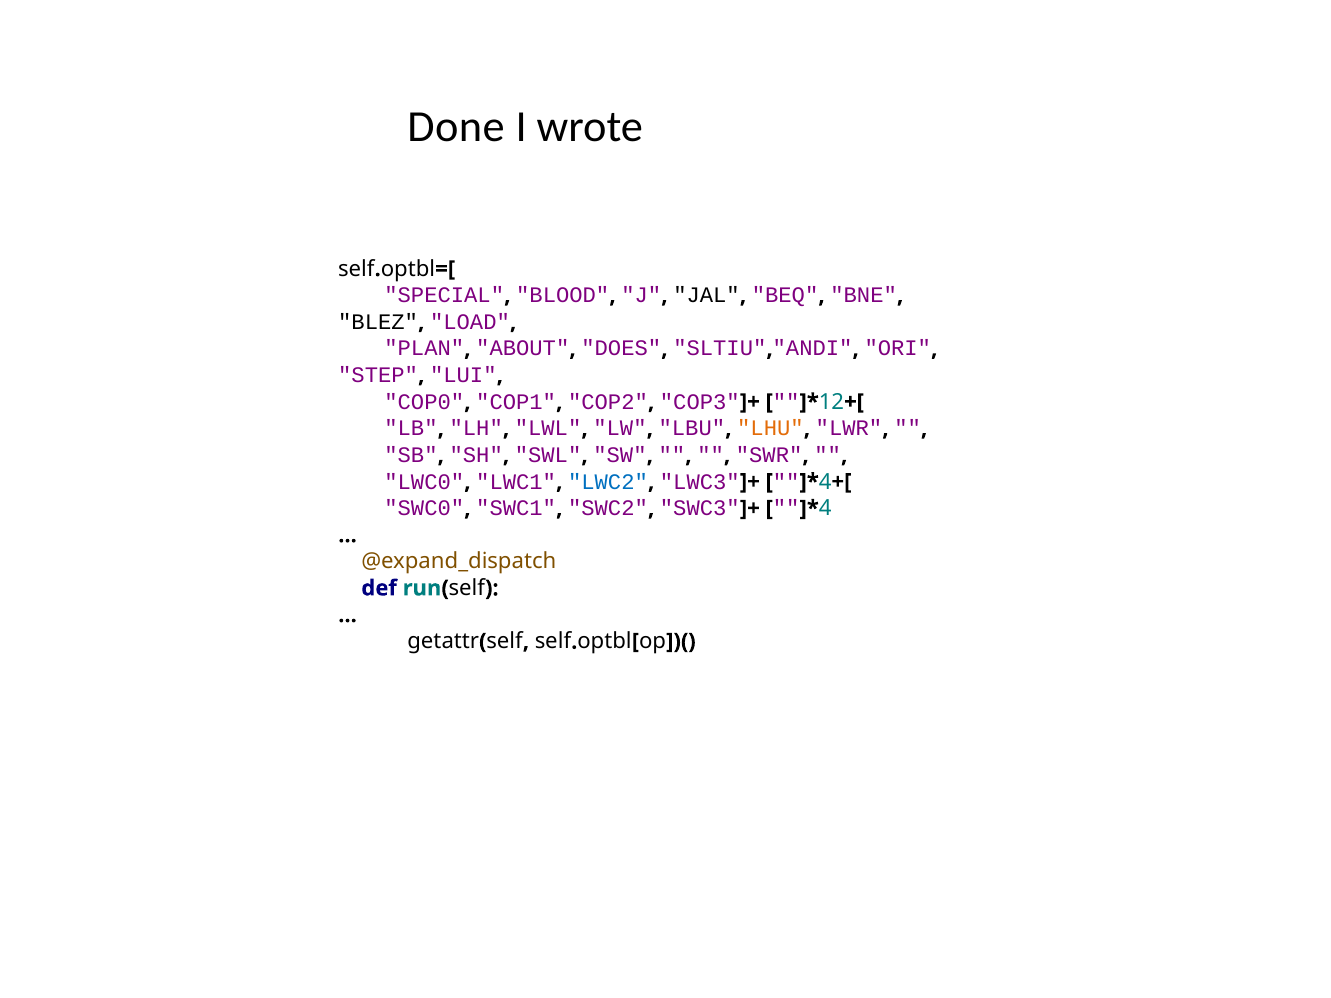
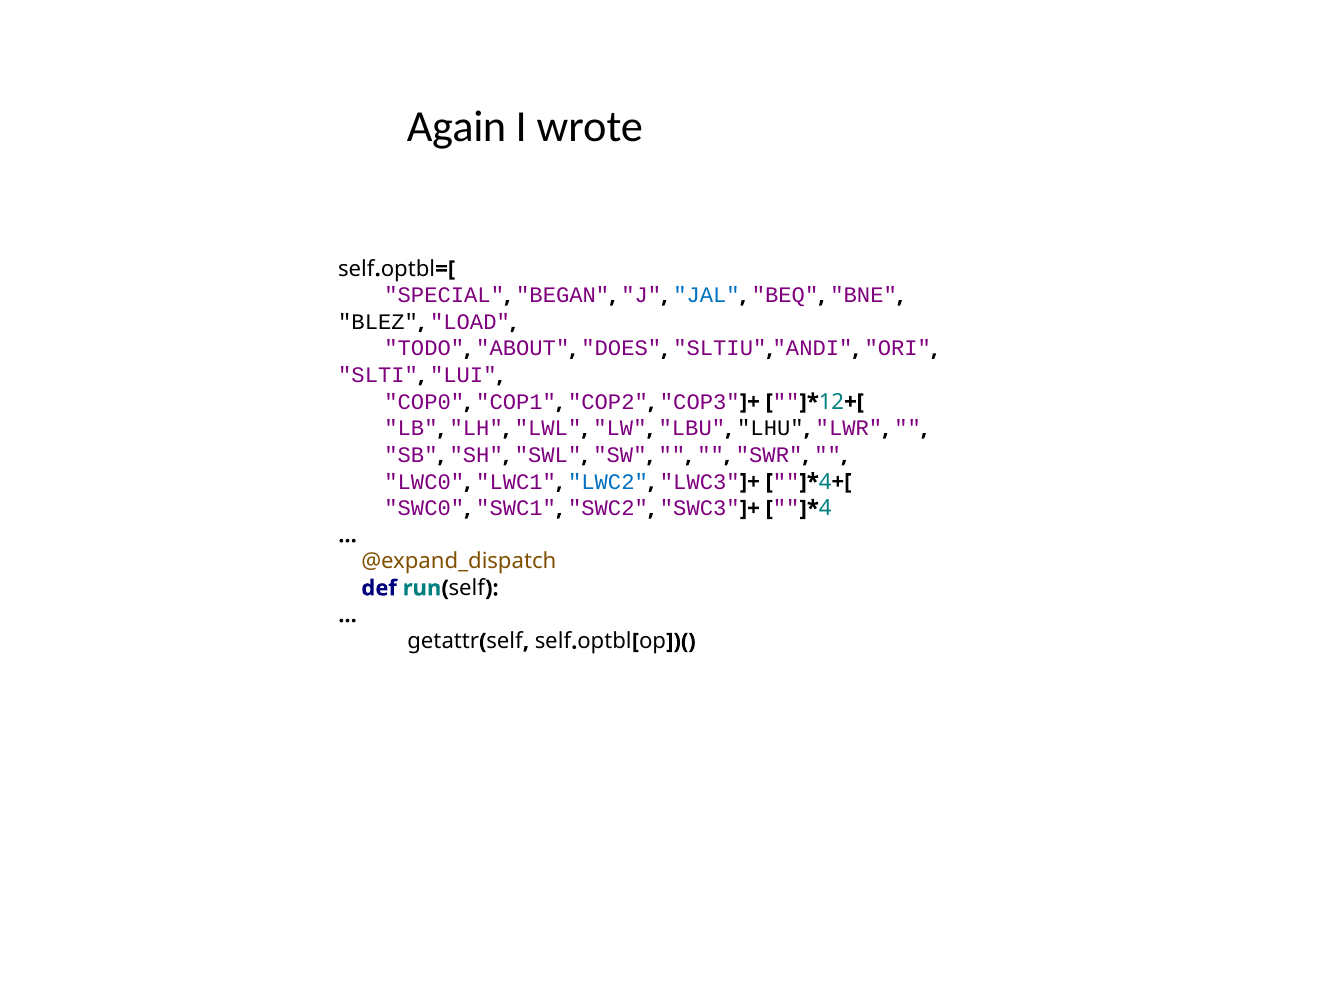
Done: Done -> Again (457, 127)
BLOOD: BLOOD -> BEGAN (563, 296)
JAL colour: black -> blue (707, 296)
PLAN: PLAN -> TODO (424, 349)
STEP: STEP -> SLTI (378, 375)
LHU colour: orange -> black (770, 429)
